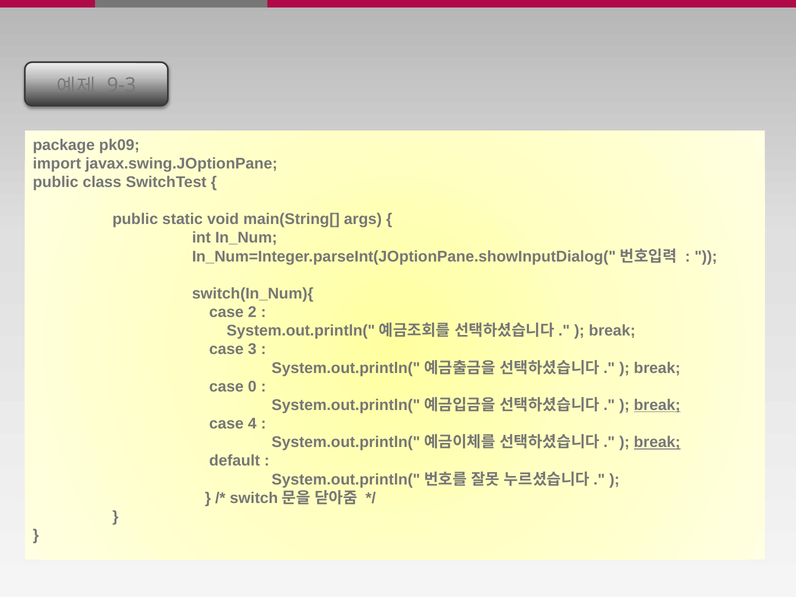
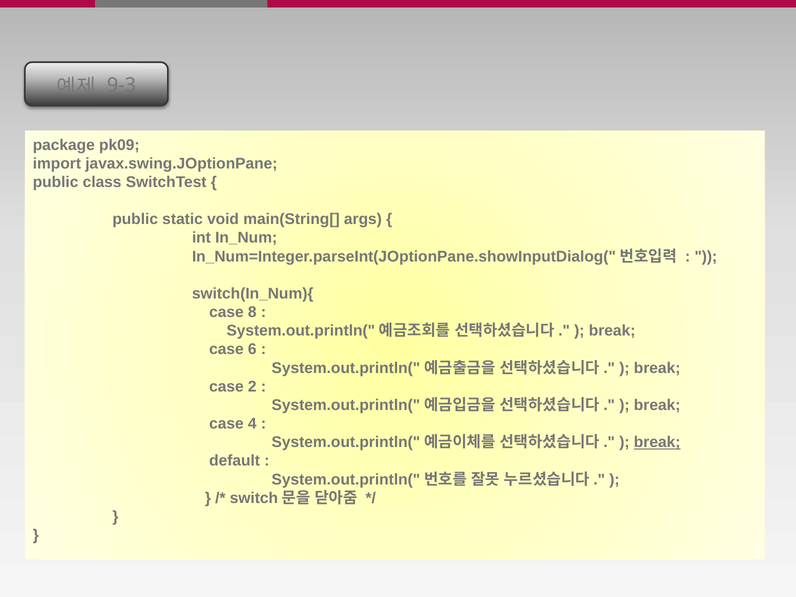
2: 2 -> 8 (252, 312)
3: 3 -> 6 (252, 349)
0: 0 -> 2 (252, 386)
break underline: present -> none (657, 405)
